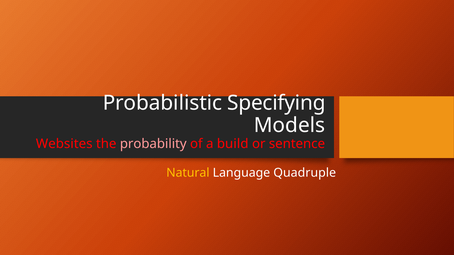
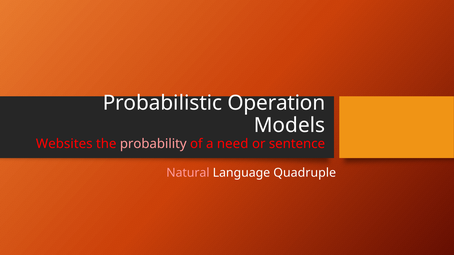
Specifying: Specifying -> Operation (276, 103)
build: build -> need (233, 144)
Natural colour: yellow -> pink (188, 173)
